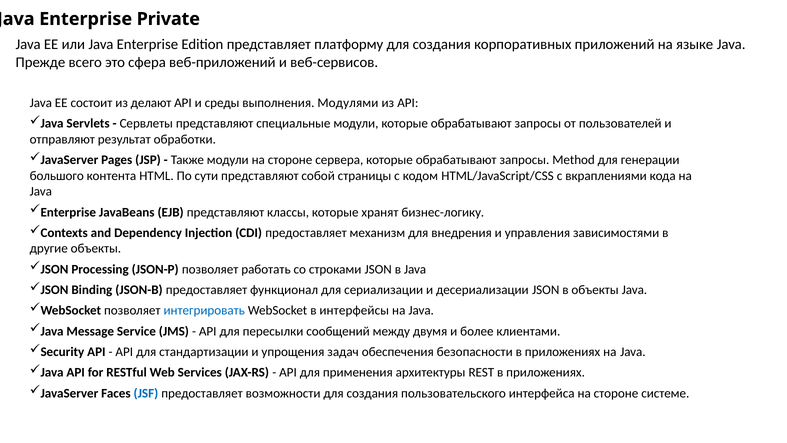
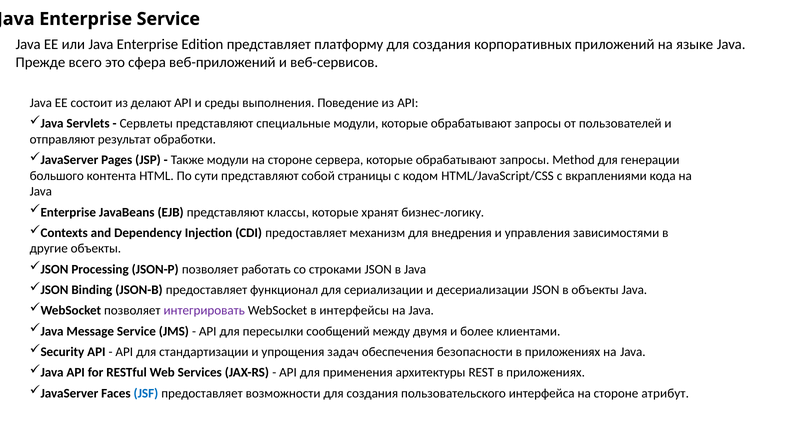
Enterprise Private: Private -> Service (168, 19)
Модулями: Модулями -> Поведение (348, 103)
интегрировать colour: blue -> purple (204, 310)
системе: системе -> атрибут (665, 393)
